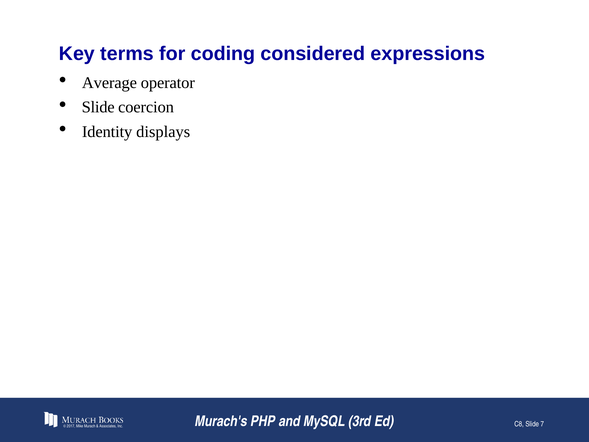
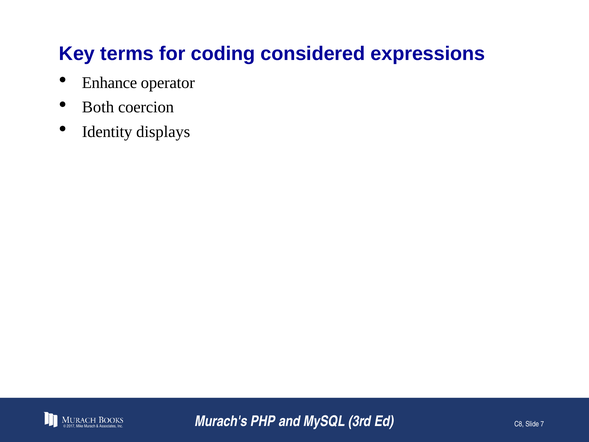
Average: Average -> Enhance (110, 83)
Slide: Slide -> Both (98, 107)
